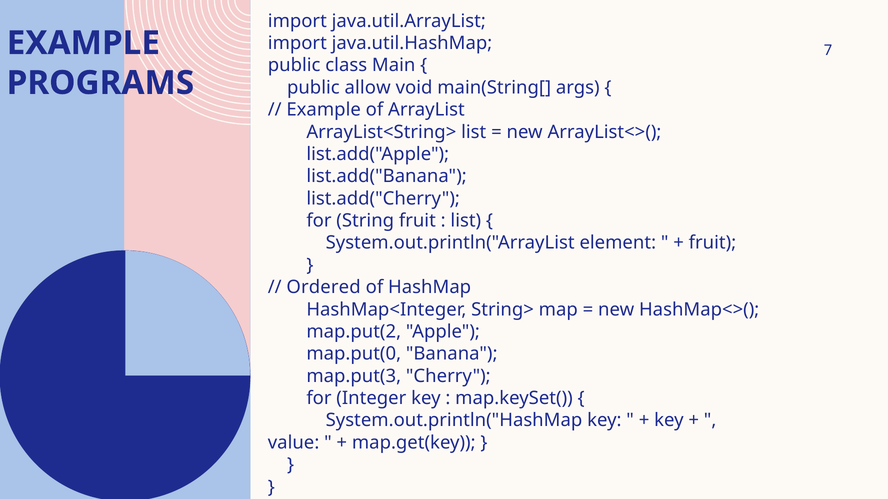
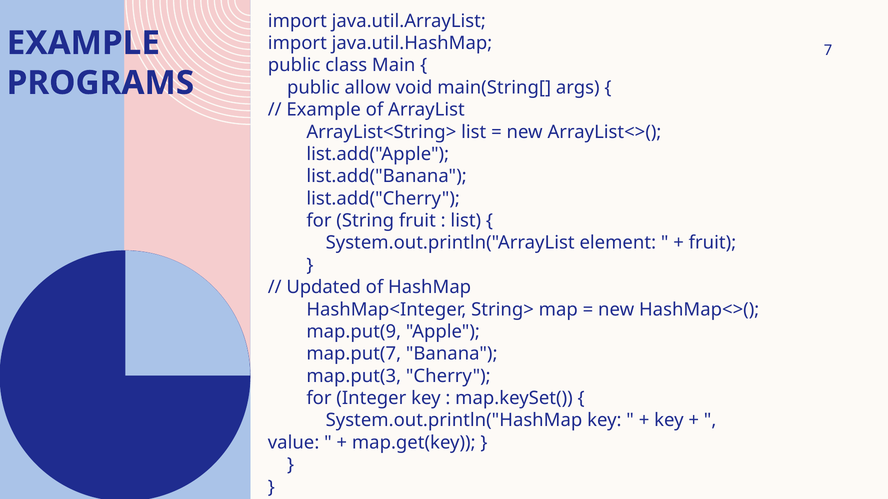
Ordered: Ordered -> Updated (324, 288)
map.put(2: map.put(2 -> map.put(9 (354, 332)
map.put(0: map.put(0 -> map.put(7 (354, 354)
